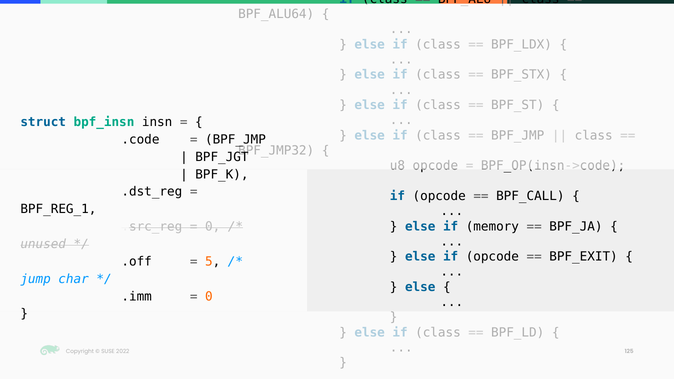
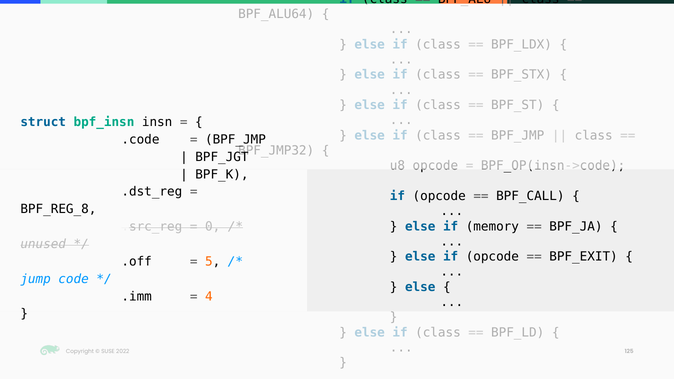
BPF_REG_1: BPF_REG_1 -> BPF_REG_8 (58, 209)
char: char -> code (74, 279)
0: 0 -> 4 (209, 296)
